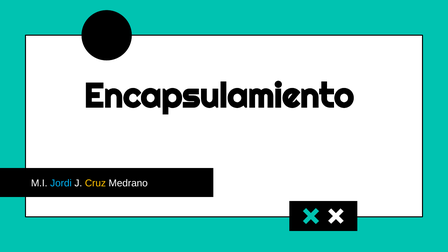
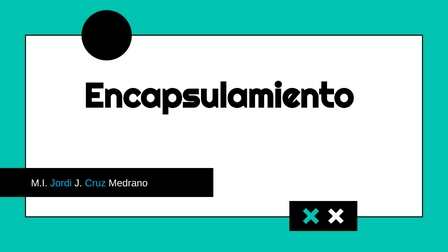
Cruz colour: yellow -> light blue (95, 183)
